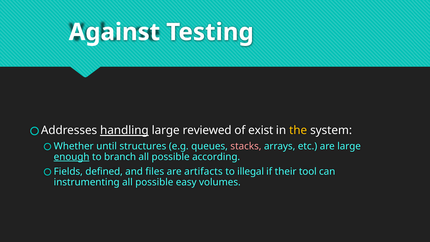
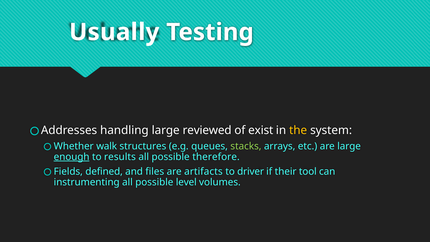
Against: Against -> Usually (114, 32)
handling underline: present -> none (124, 130)
until: until -> walk (107, 146)
stacks colour: pink -> light green (246, 146)
branch: branch -> results (120, 157)
according: according -> therefore (216, 157)
illegal: illegal -> driver (251, 172)
easy: easy -> level (186, 182)
